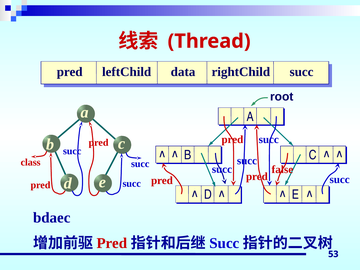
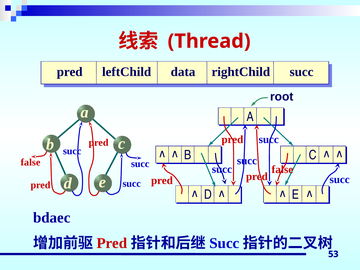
class: class -> false (31, 162)
